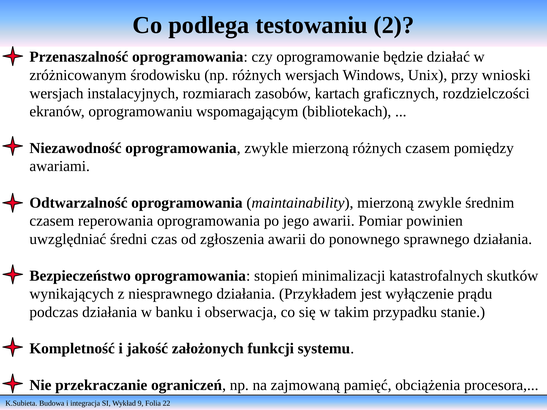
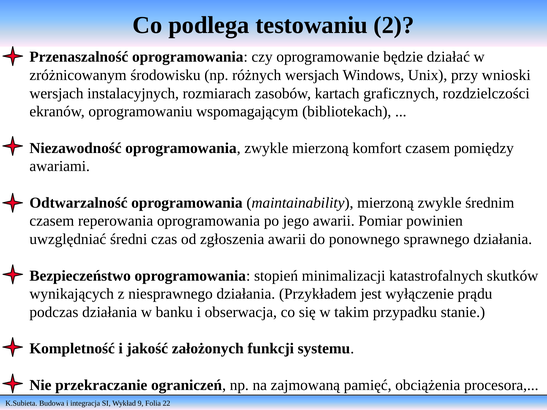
mierzoną różnych: różnych -> komfort (377, 148)
